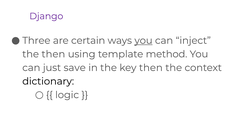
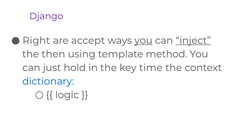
Three: Three -> Right (36, 41)
certain: certain -> accept (88, 41)
inject underline: none -> present (193, 41)
save: save -> hold (75, 68)
key then: then -> time (151, 68)
dictionary colour: black -> blue (48, 81)
